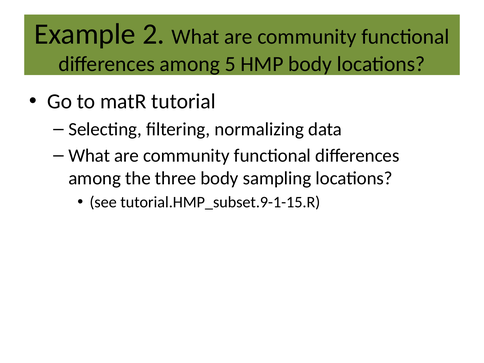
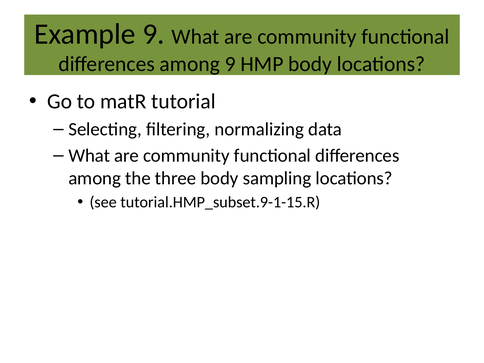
Example 2: 2 -> 9 (154, 34)
among 5: 5 -> 9 (230, 64)
